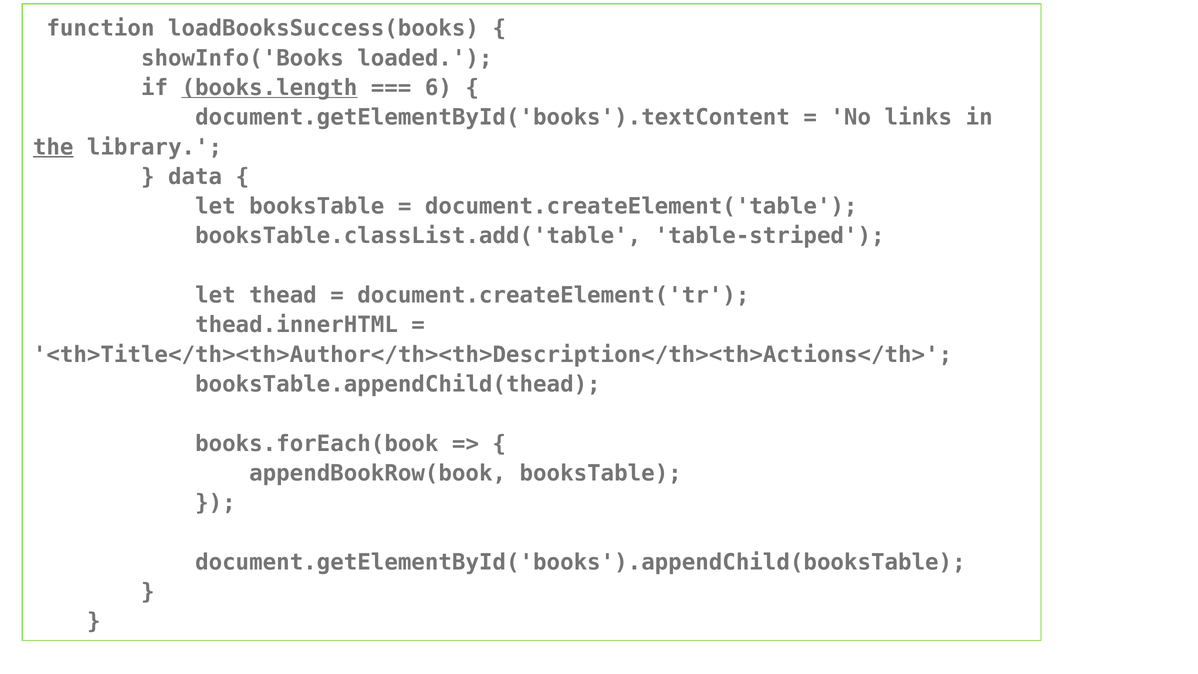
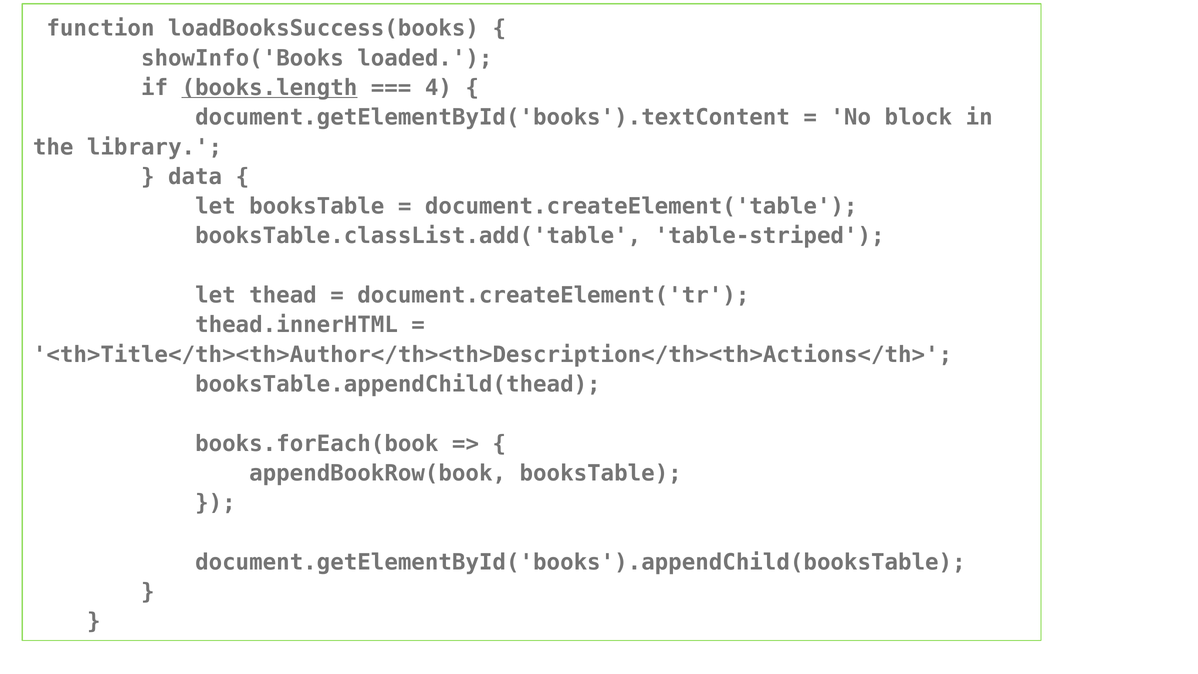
6: 6 -> 4 (438, 88)
links: links -> block (918, 117)
the underline: present -> none (53, 147)
